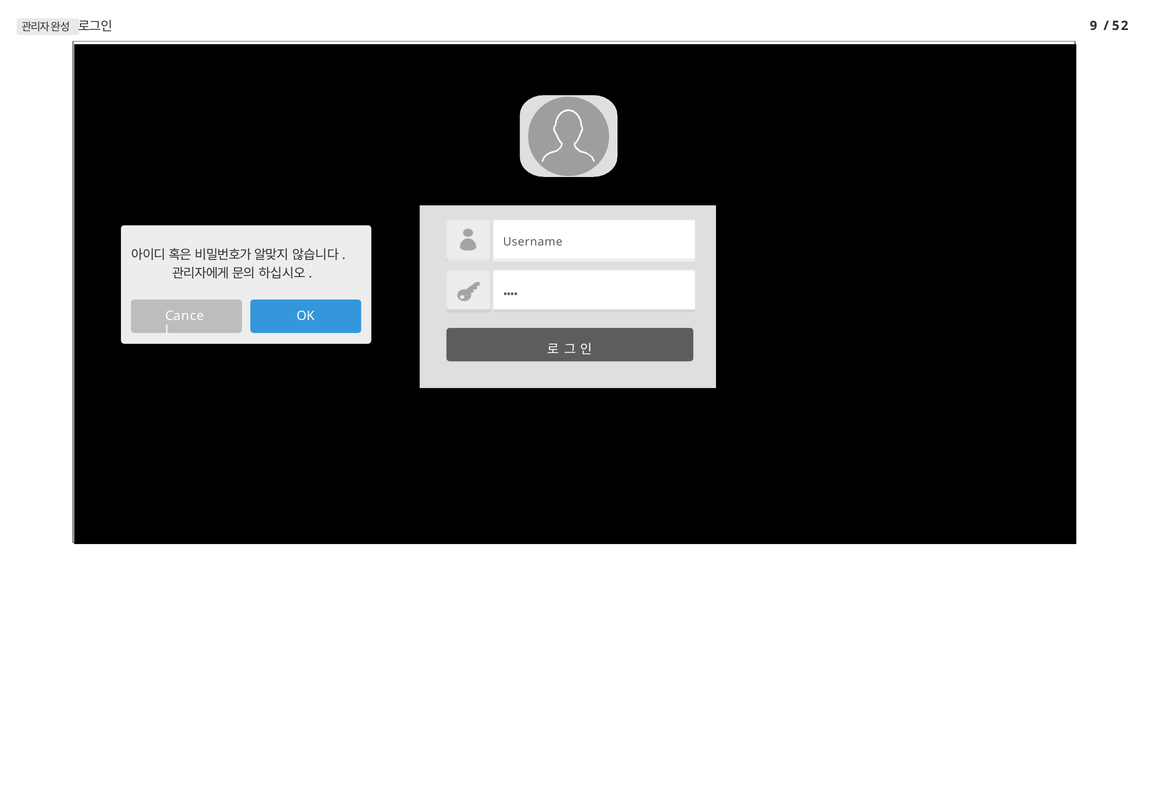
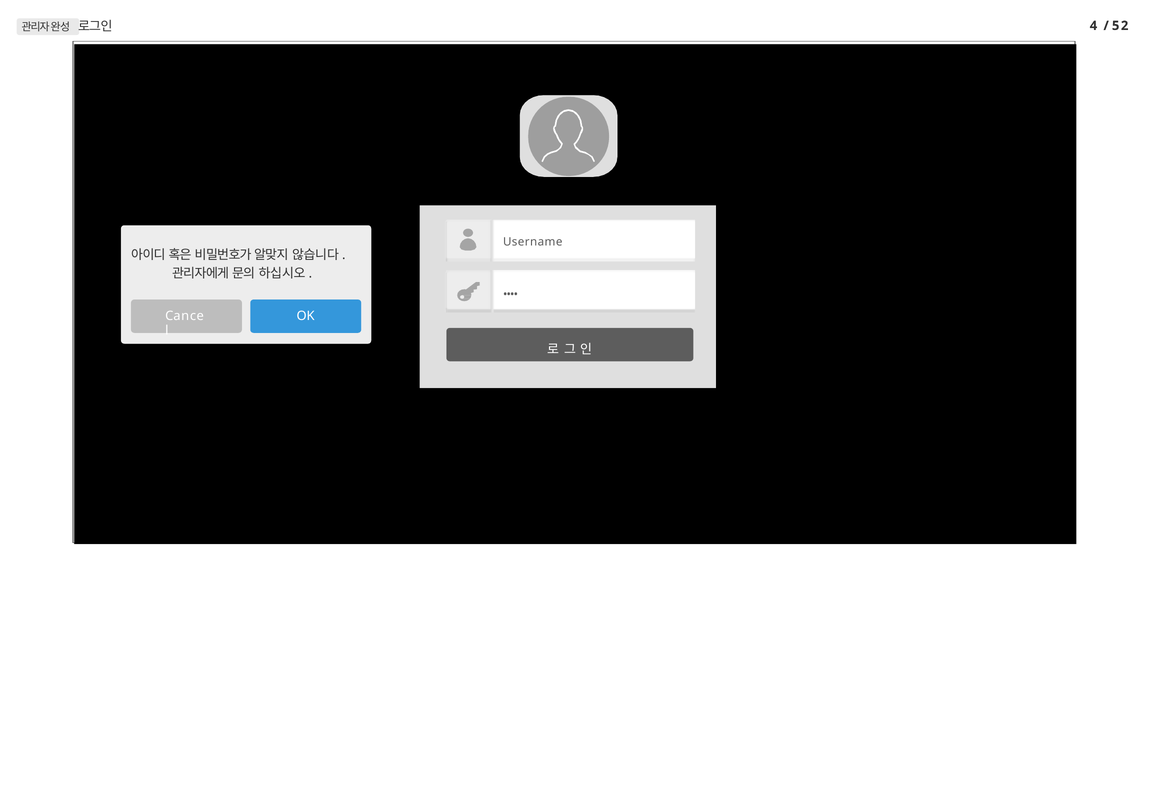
9: 9 -> 4 (1093, 26)
